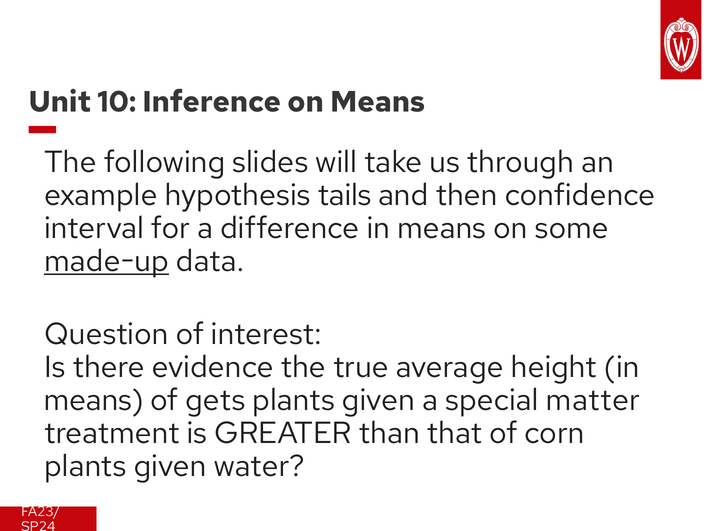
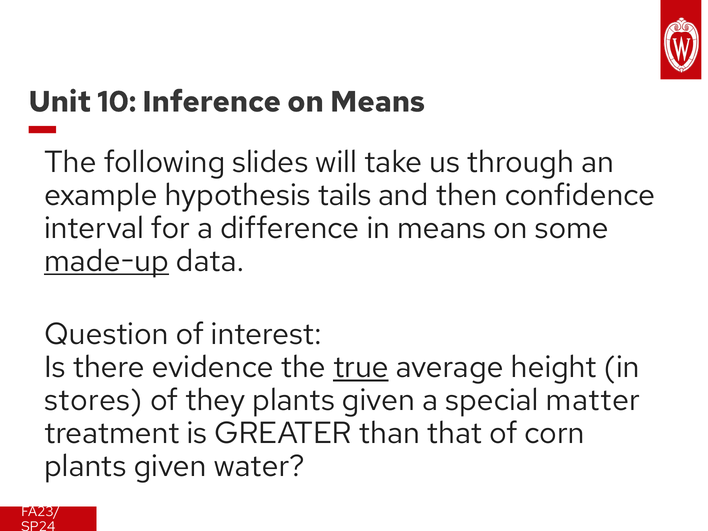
true underline: none -> present (361, 367)
means: means -> stores (93, 400)
gets: gets -> they (215, 400)
